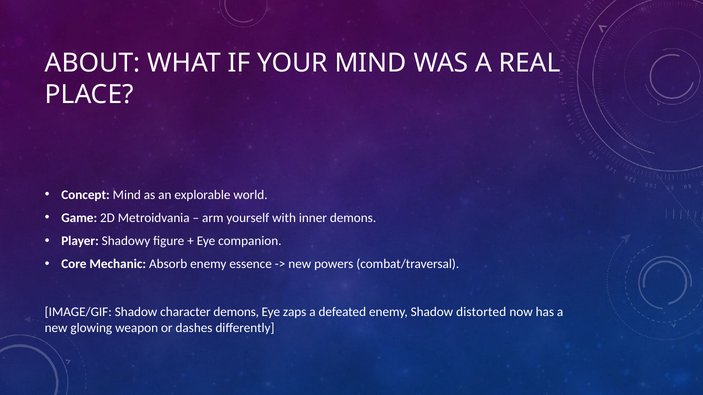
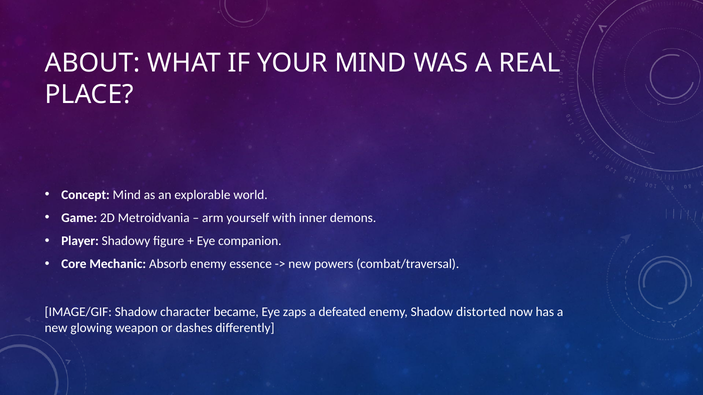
character demons: demons -> became (236, 312)
